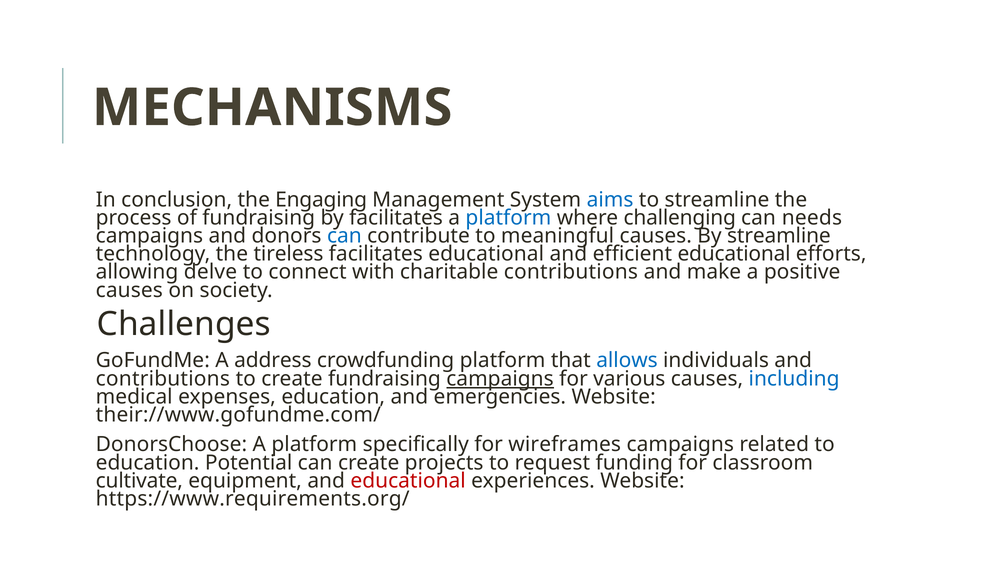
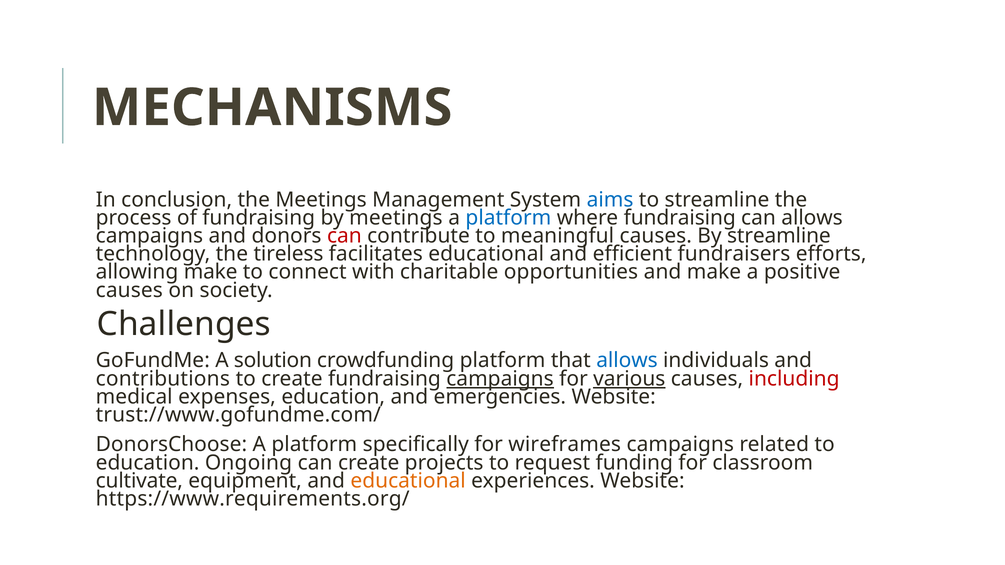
the Engaging: Engaging -> Meetings (321, 200)
by facilitates: facilitates -> meetings (396, 218)
where challenging: challenging -> fundraising (680, 218)
can needs: needs -> allows (812, 218)
can colour: blue -> red (344, 236)
efficient educational: educational -> fundraisers (734, 254)
allowing delve: delve -> make (211, 272)
charitable contributions: contributions -> opportunities (571, 272)
address: address -> solution (273, 361)
various underline: none -> present (629, 379)
including colour: blue -> red (794, 379)
their://www.gofundme.com/: their://www.gofundme.com/ -> trust://www.gofundme.com/ (238, 415)
Potential: Potential -> Ongoing (249, 463)
educational colour: red -> orange (408, 481)
